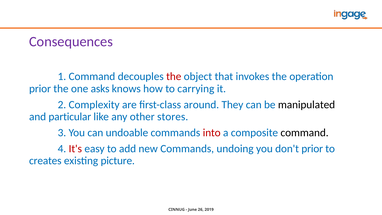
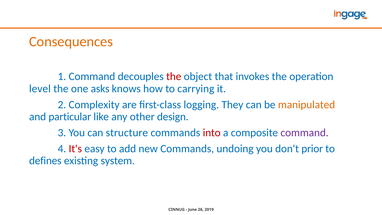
Consequences colour: purple -> orange (71, 42)
prior: prior -> level (40, 89)
around: around -> logging (201, 105)
manipulated colour: black -> orange (307, 105)
stores: stores -> design (173, 117)
undoable: undoable -> structure (127, 133)
command colour: black -> purple (305, 133)
creates: creates -> defines (45, 161)
picture: picture -> system (118, 161)
